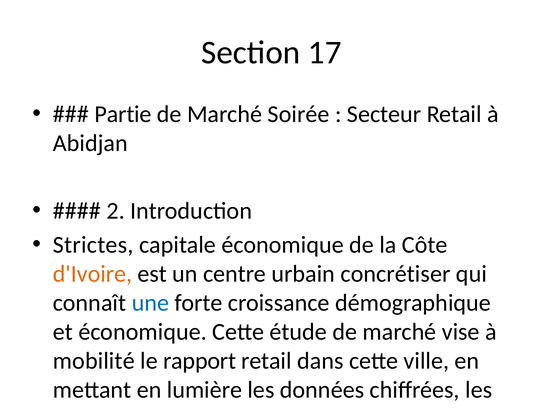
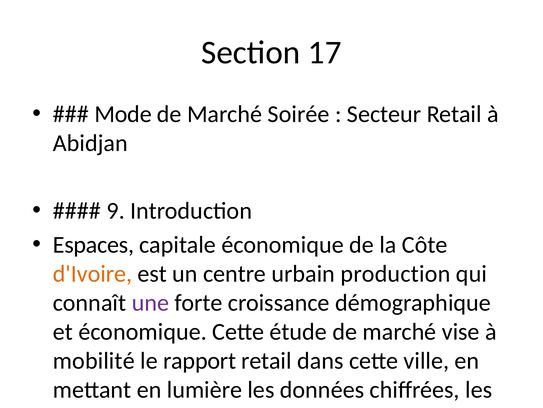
Partie: Partie -> Mode (123, 114)
2: 2 -> 9 (116, 210)
Strictes: Strictes -> Espaces (94, 244)
concrétiser: concrétiser -> production (395, 273)
une colour: blue -> purple (150, 302)
